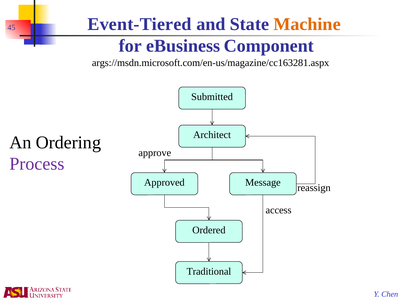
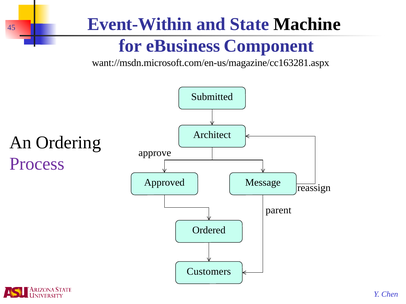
Event-Tiered: Event-Tiered -> Event-Within (140, 24)
Machine colour: orange -> black (307, 24)
args://msdn.microsoft.com/en-us/magazine/cc163281.aspx: args://msdn.microsoft.com/en-us/magazine/cc163281.aspx -> want://msdn.microsoft.com/en-us/magazine/cc163281.aspx (211, 63)
access: access -> parent (278, 210)
Traditional: Traditional -> Customers (209, 272)
